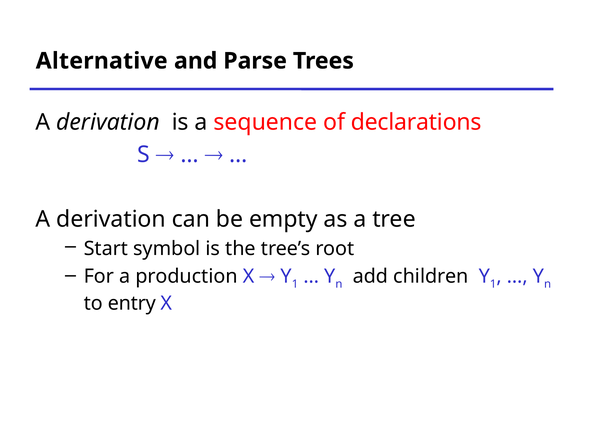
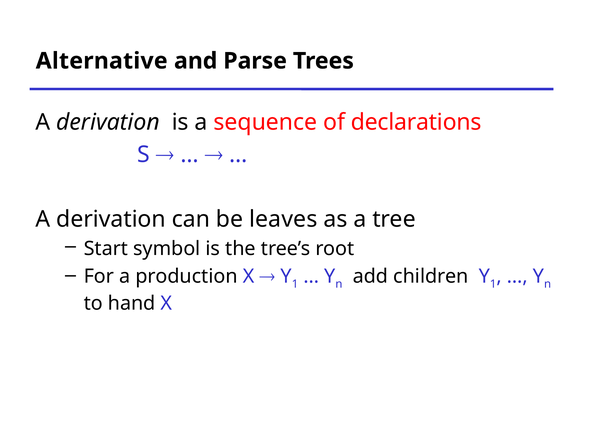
empty: empty -> leaves (283, 219)
entry: entry -> hand (132, 303)
